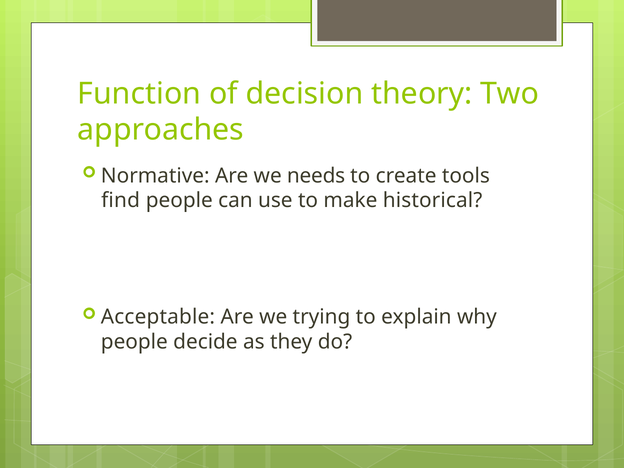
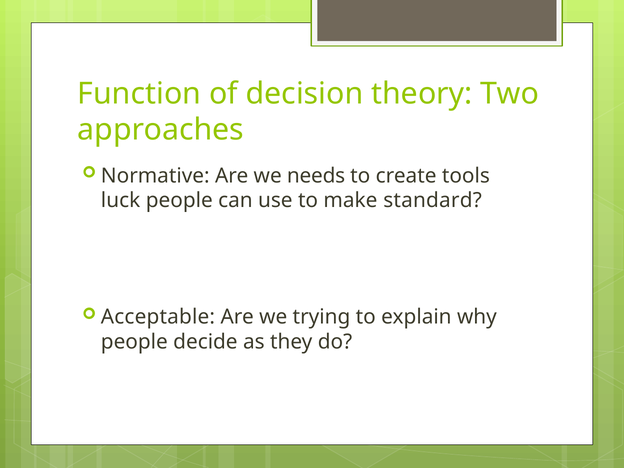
find: find -> luck (121, 201)
historical: historical -> standard (433, 201)
